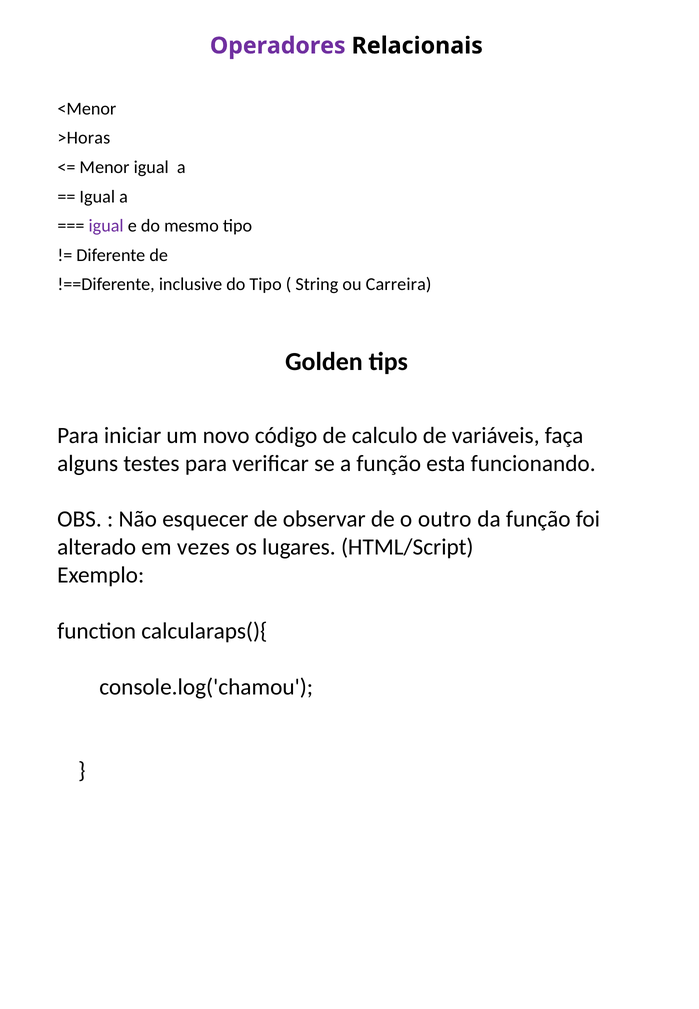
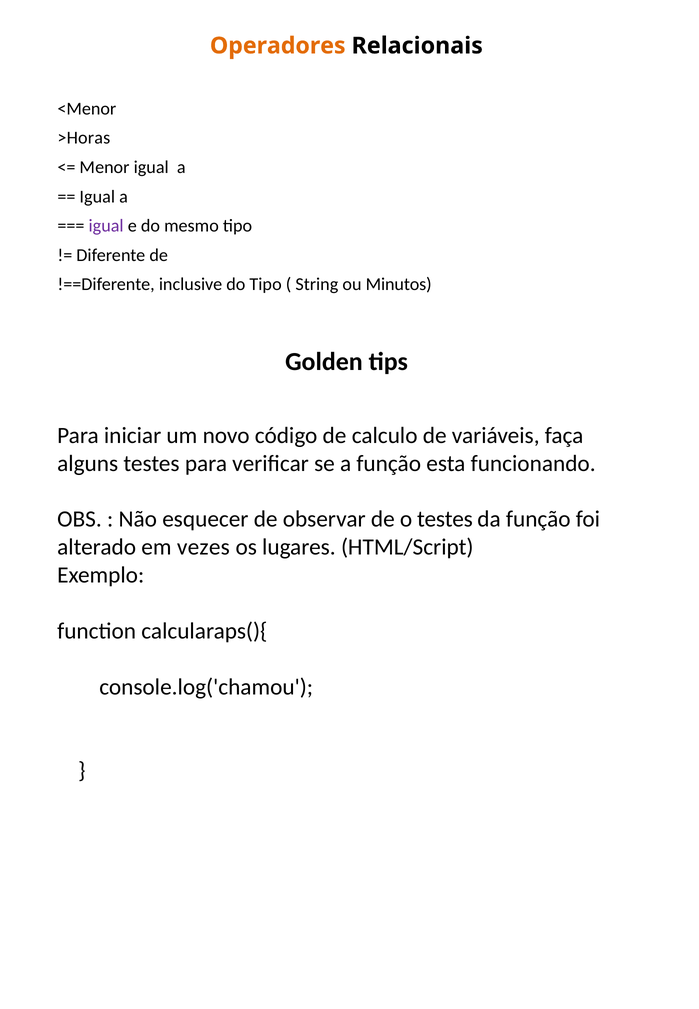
Operadores colour: purple -> orange (278, 46)
Carreira: Carreira -> Minutos (399, 285)
o outro: outro -> testes (445, 520)
